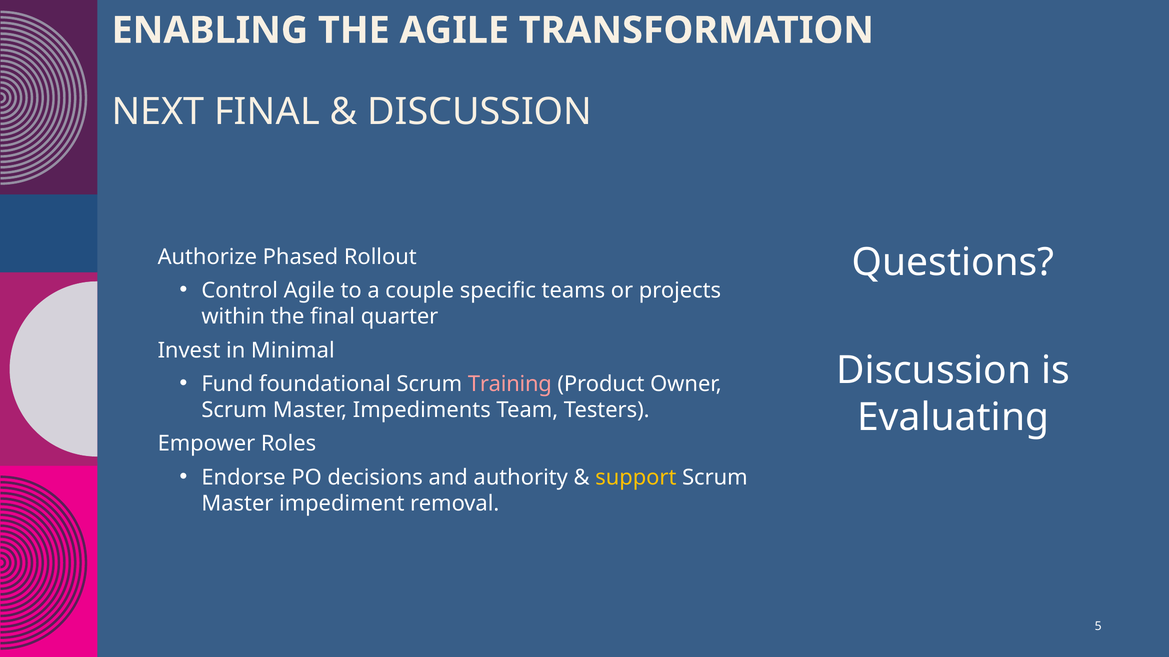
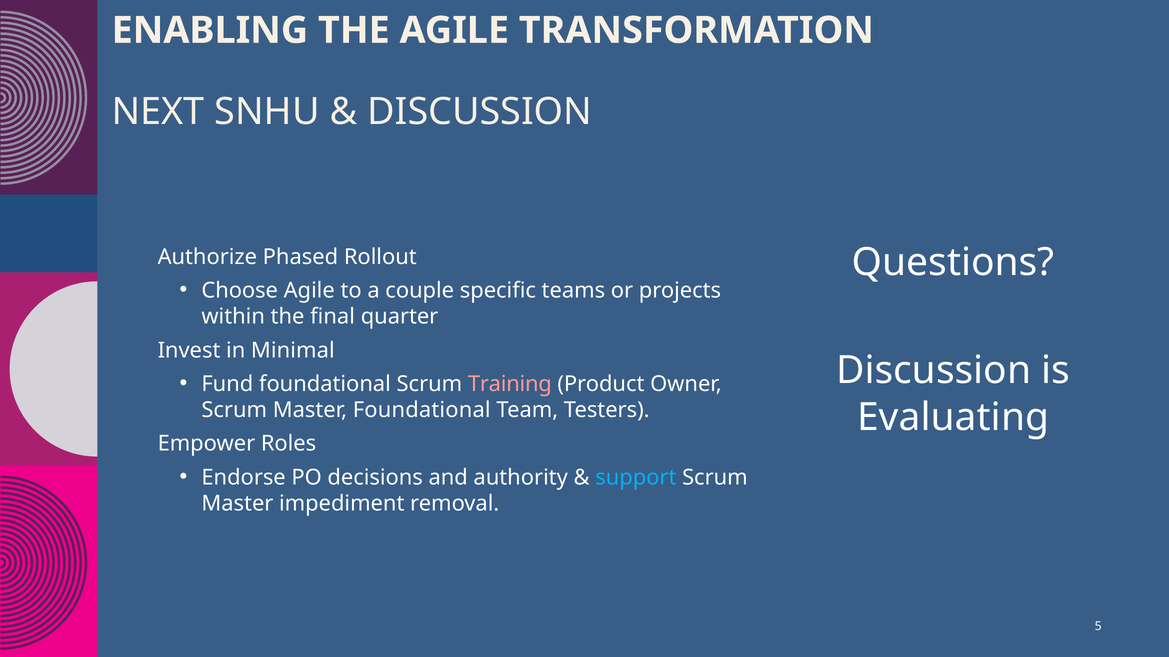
NEXT FINAL: FINAL -> SNHU (267, 112)
Control: Control -> Choose (240, 291)
Master Impediments: Impediments -> Foundational (422, 410)
support colour: yellow -> light blue (636, 478)
